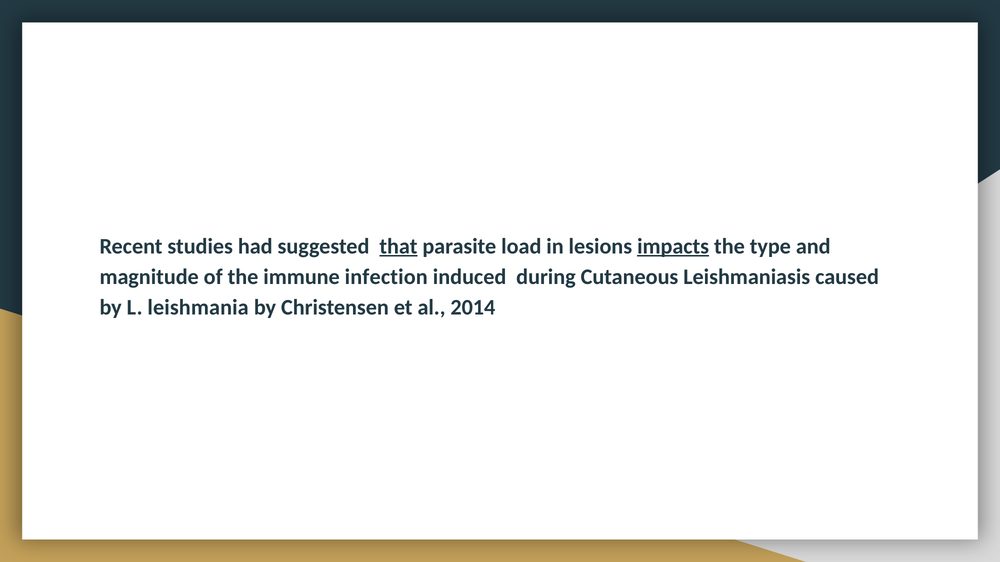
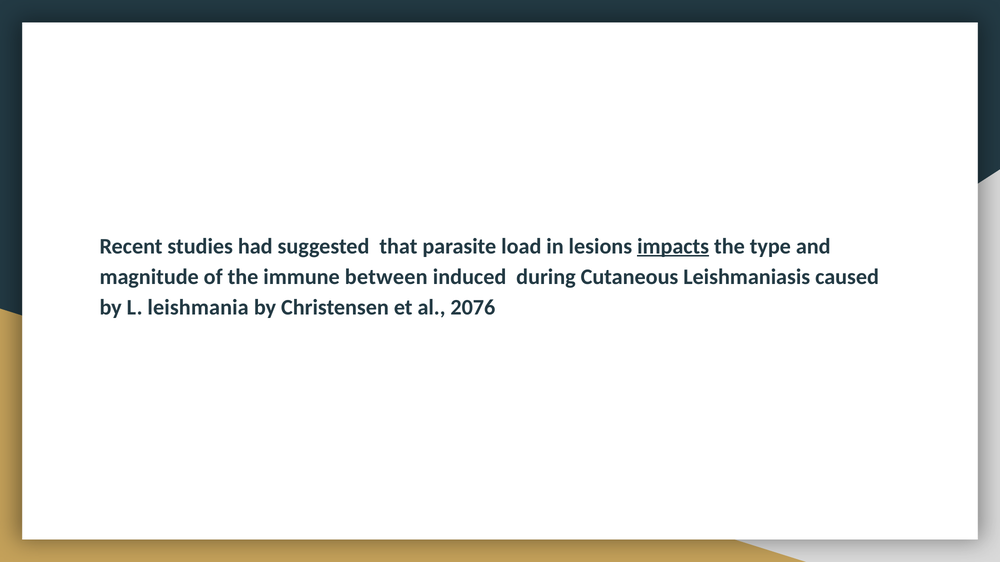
that underline: present -> none (398, 247)
infection: infection -> between (386, 277)
2014: 2014 -> 2076 (473, 308)
